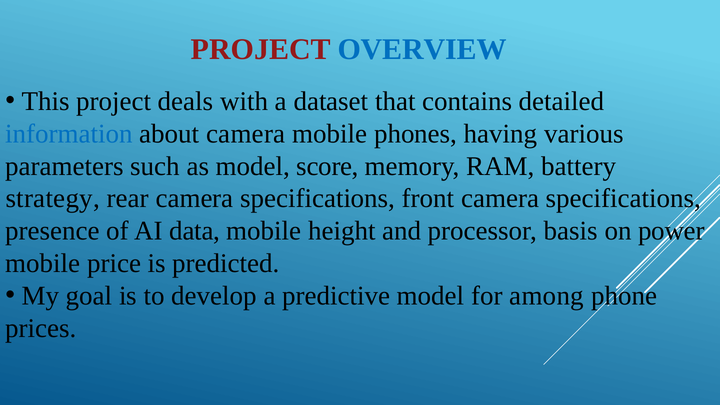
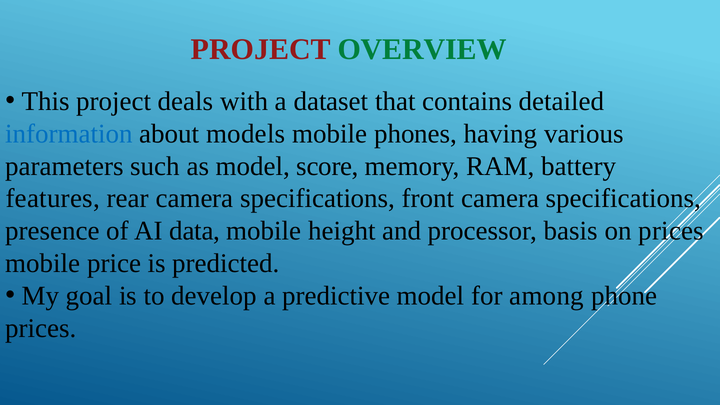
OVERVIEW colour: blue -> green (422, 50)
about camera: camera -> models (246, 134)
strategy: strategy -> features (53, 199)
on power: power -> prices (671, 231)
